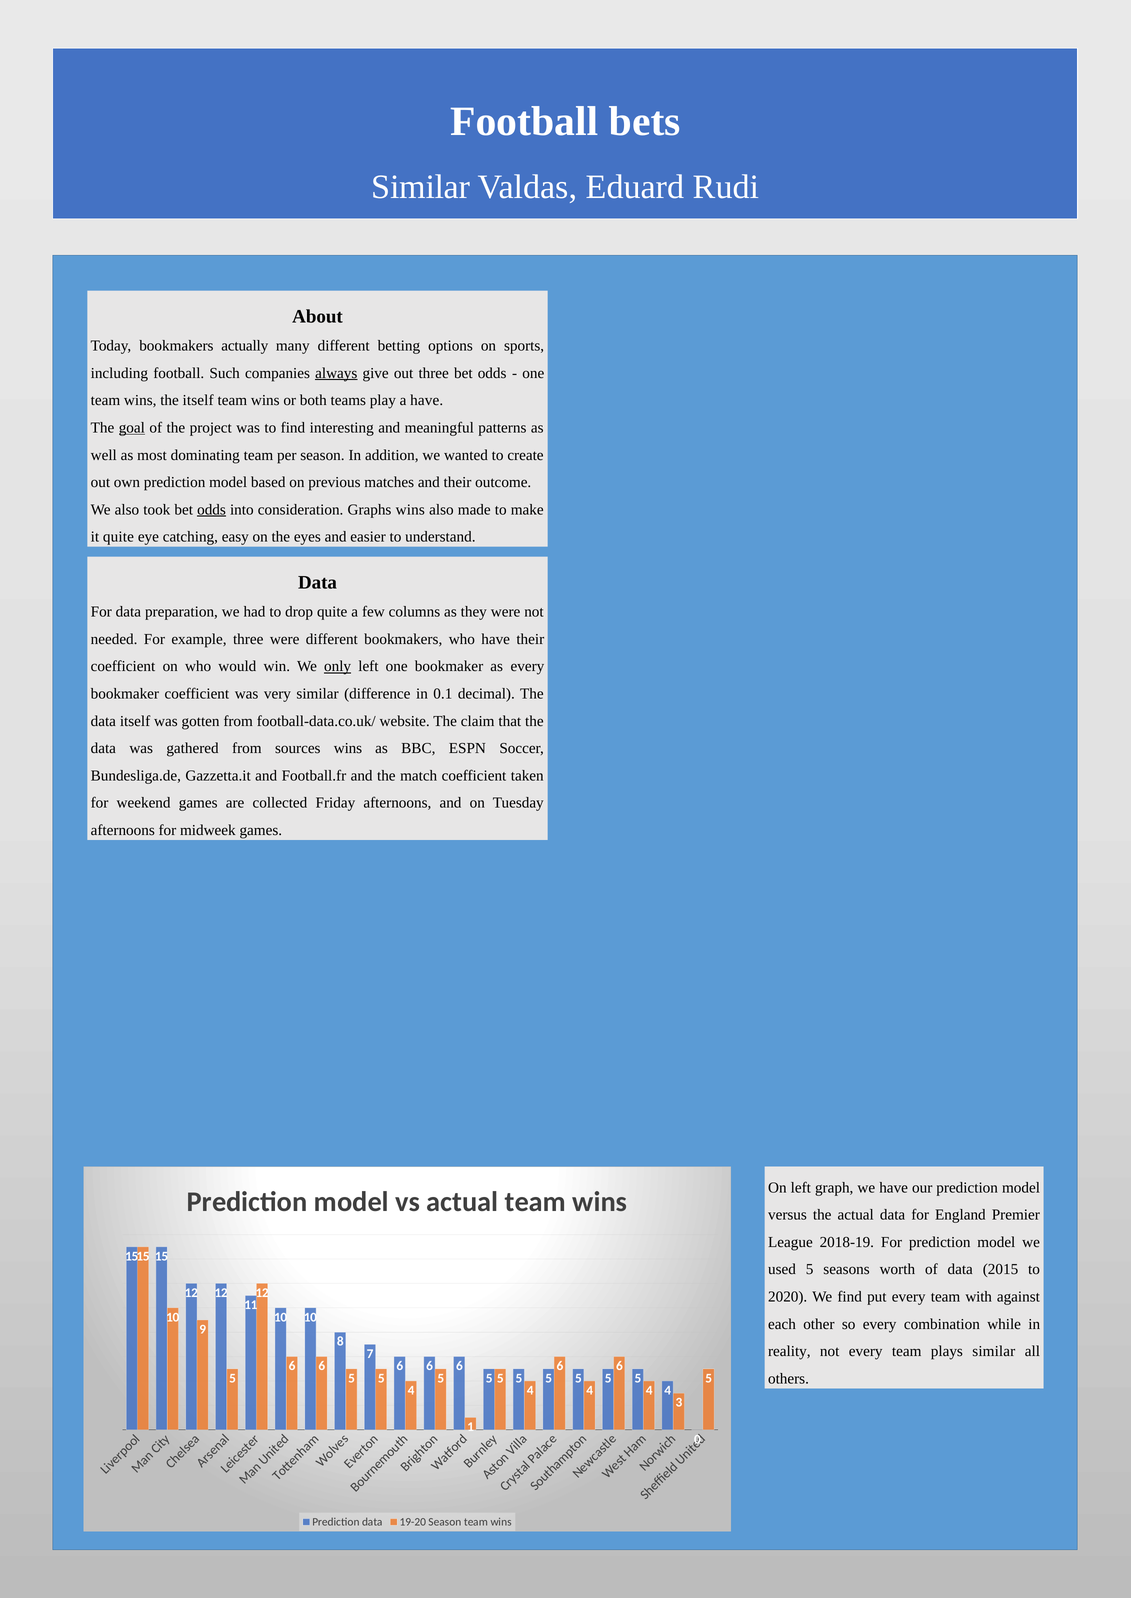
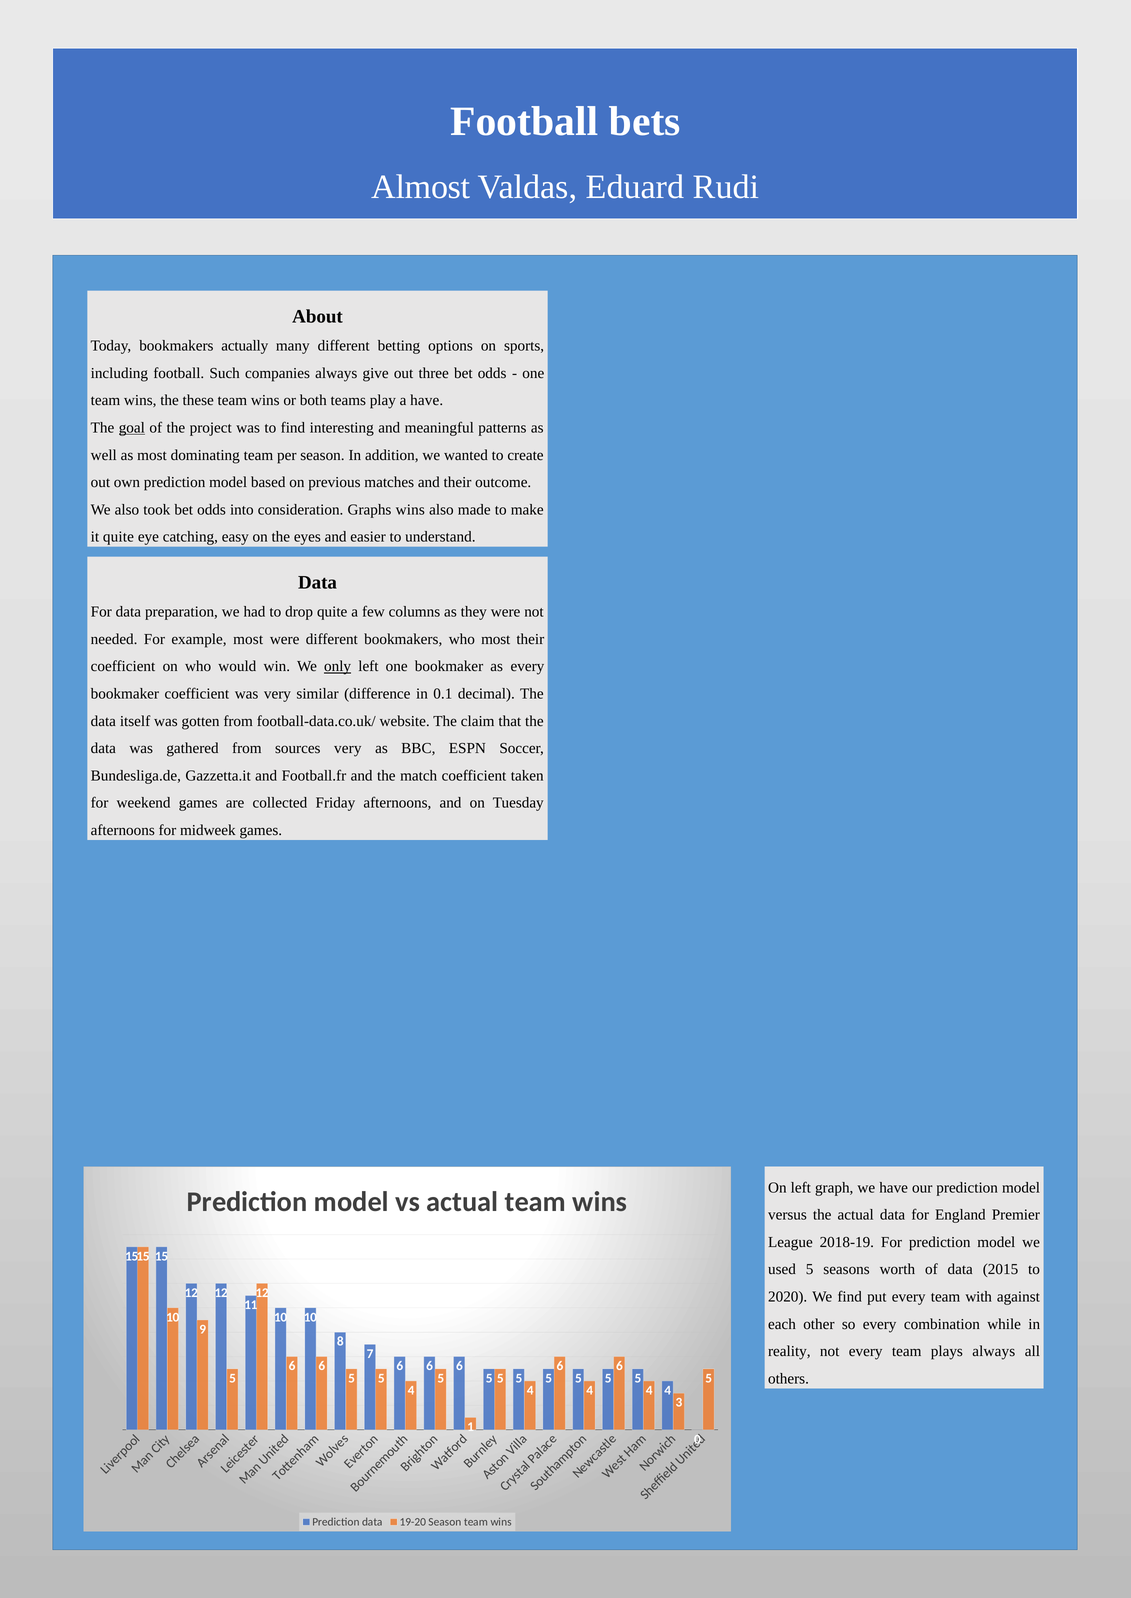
Similar: Similar -> Almost (421, 187)
always underline: present -> none (336, 373)
the itself: itself -> these (198, 401)
odds underline: present -> none (212, 510)
example three: three -> most (248, 640)
who have: have -> most (496, 640)
sources wins: wins -> very (348, 749)
plays similar: similar -> always (994, 1352)
